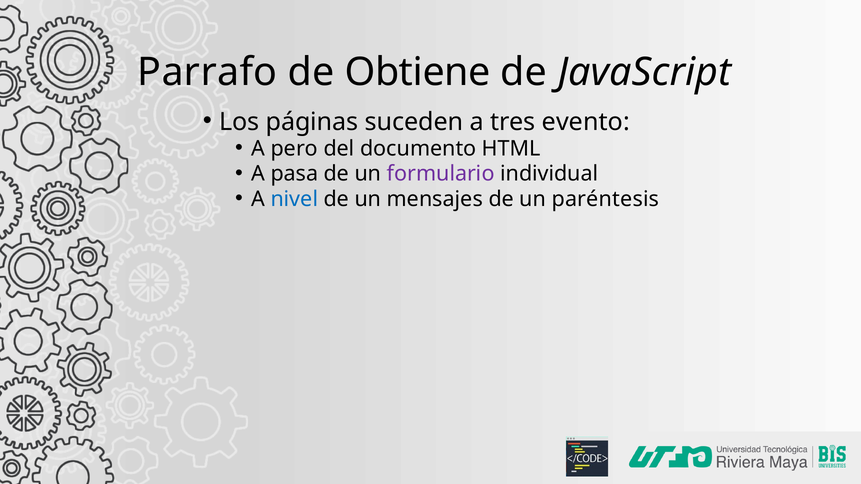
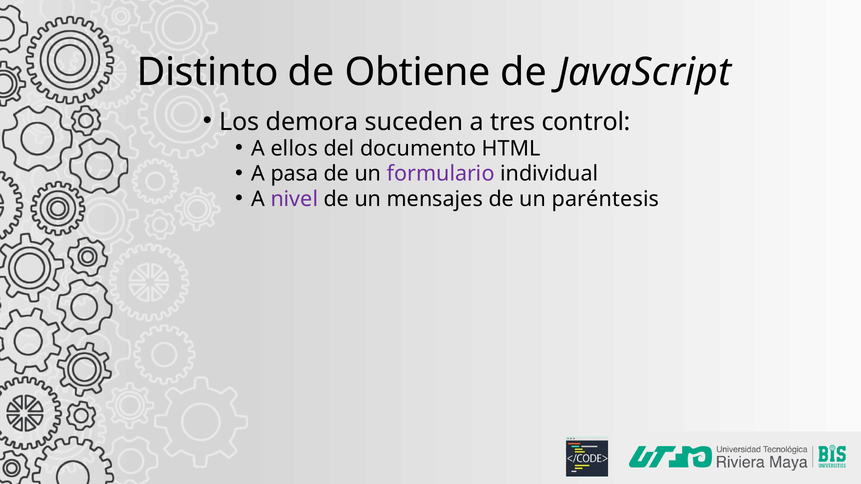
Parrafo: Parrafo -> Distinto (208, 72)
páginas: páginas -> demora (312, 122)
evento: evento -> control (586, 122)
pero: pero -> ellos (294, 149)
nivel colour: blue -> purple (294, 199)
